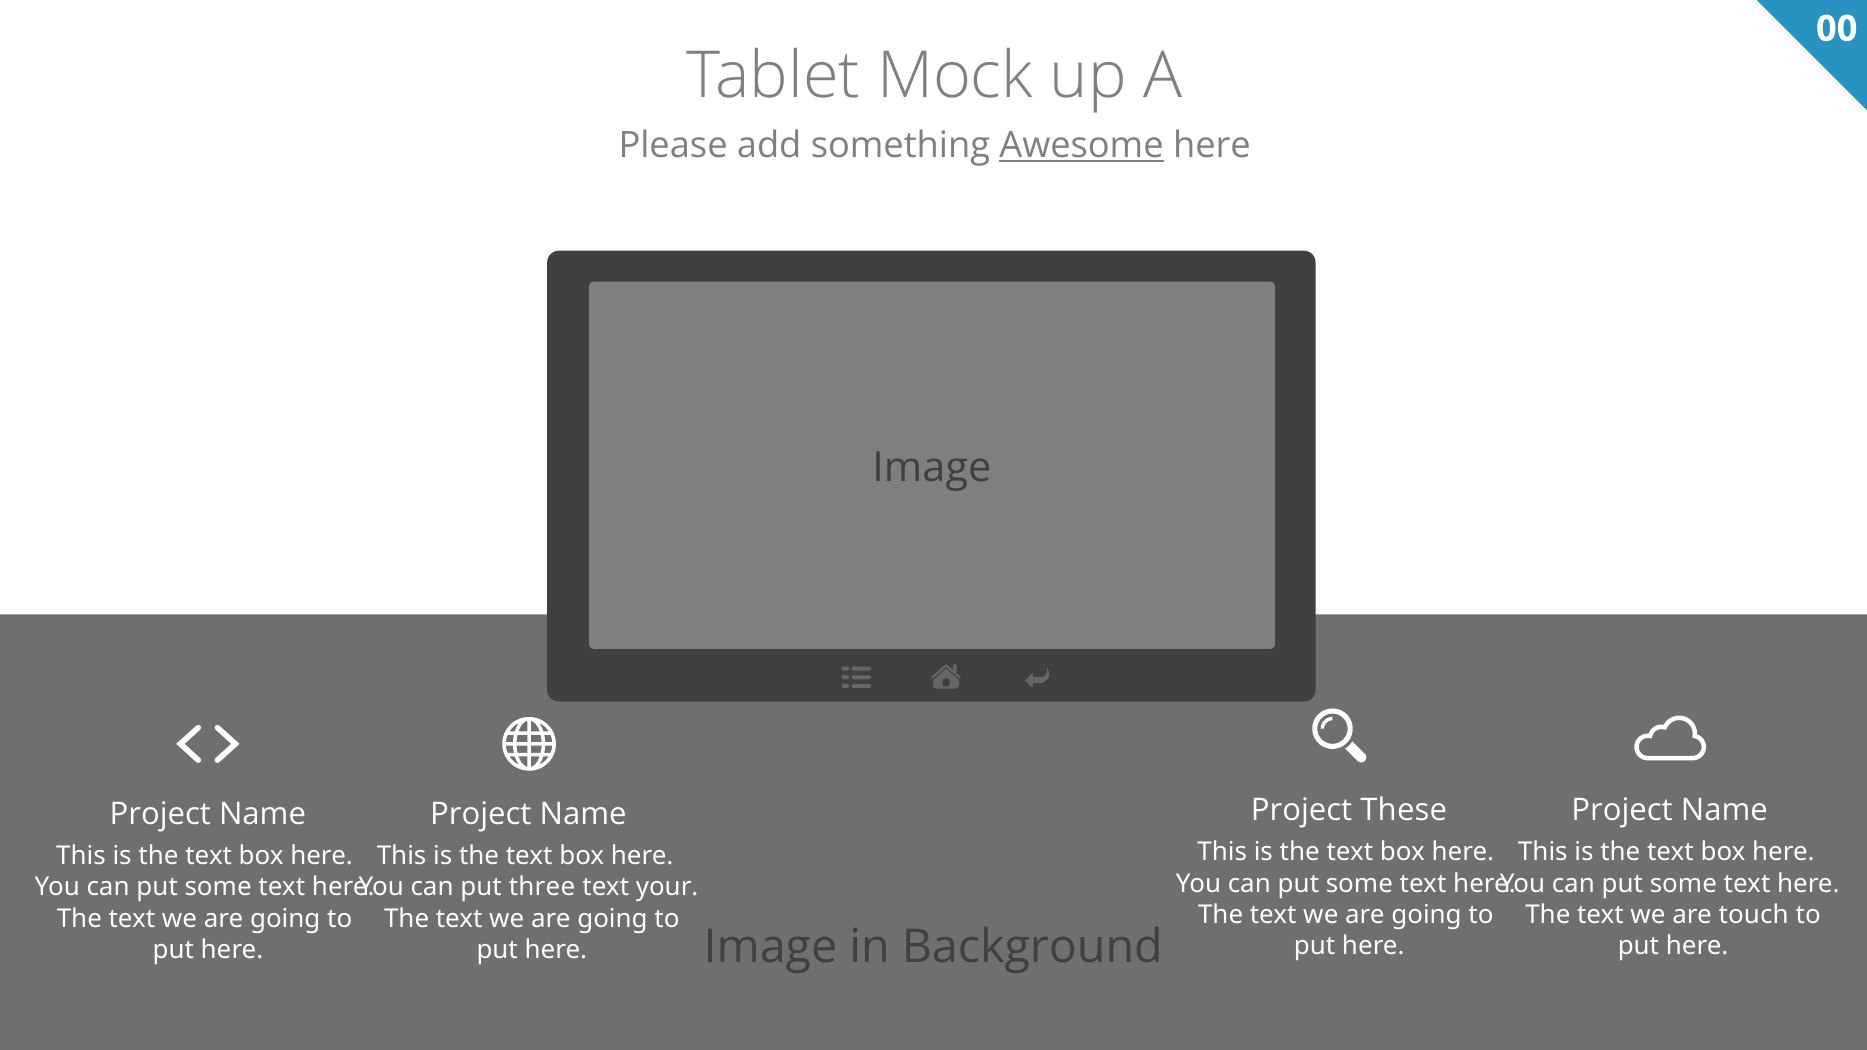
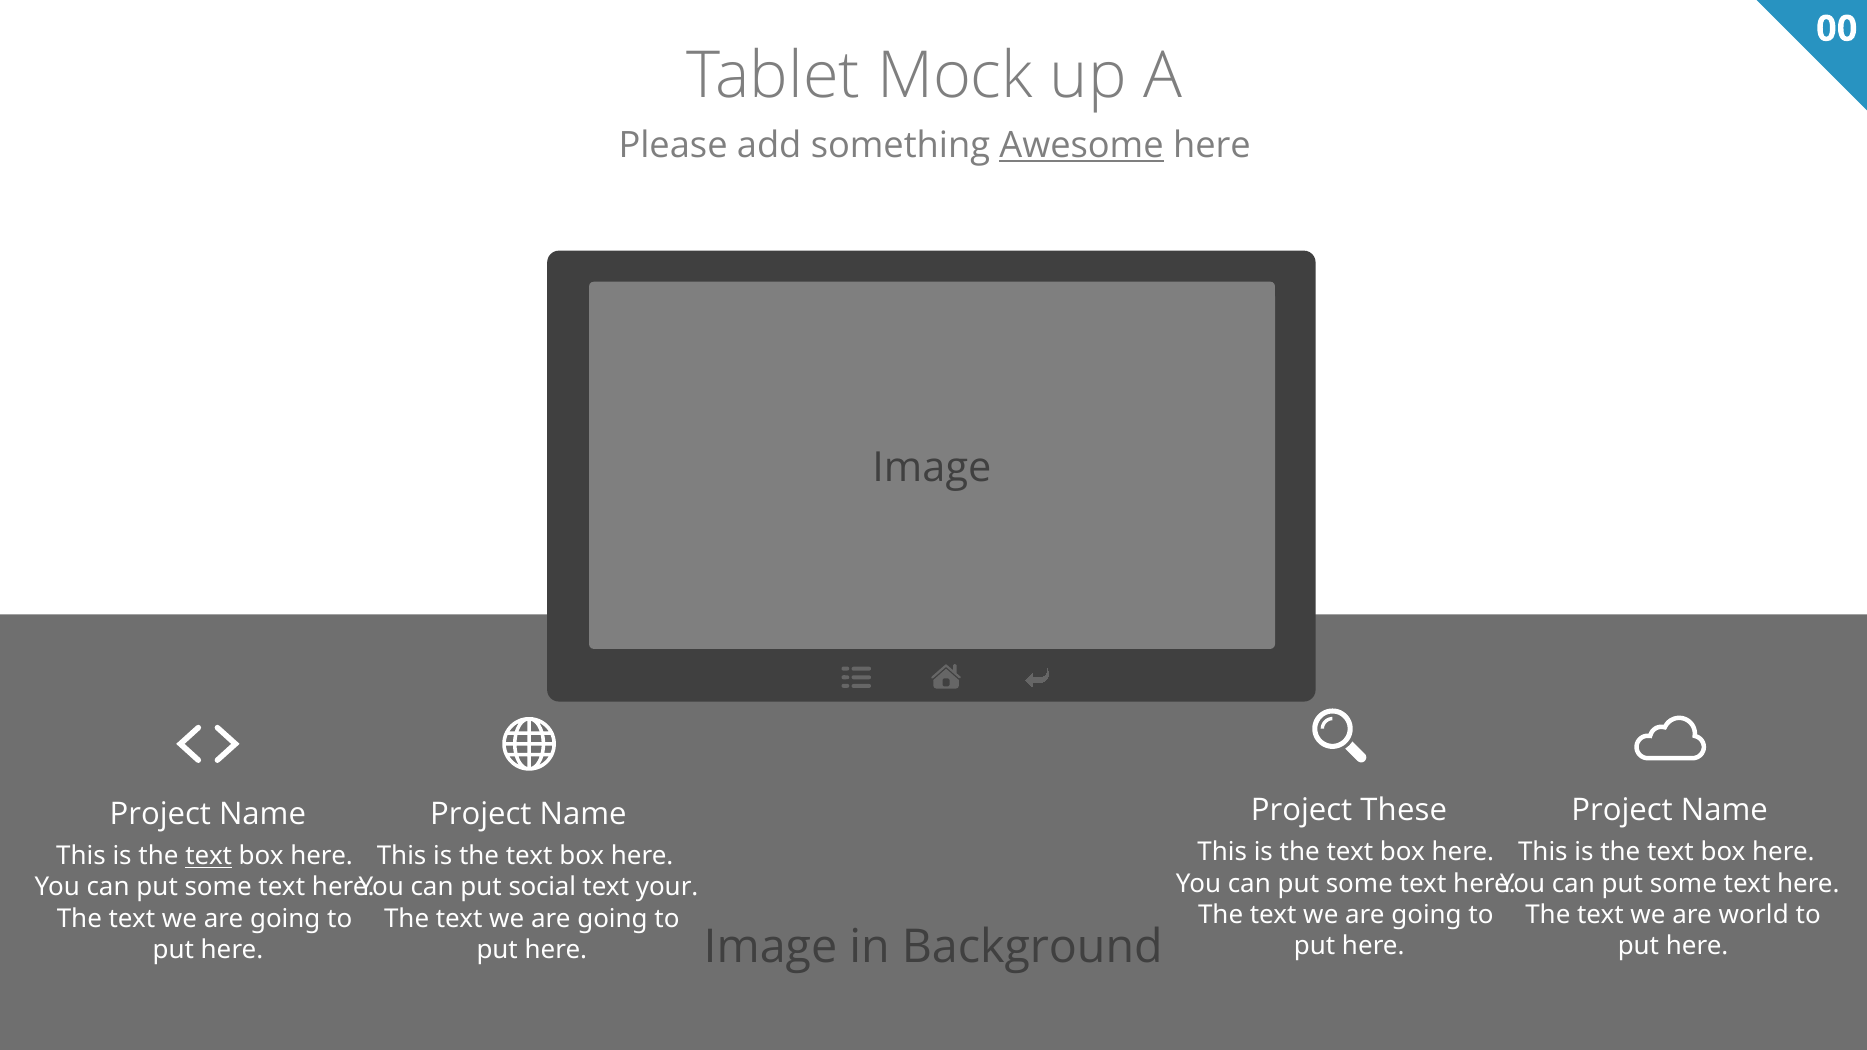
text underline: none -> present (209, 856)
three: three -> social (542, 888)
touch: touch -> world (1754, 915)
